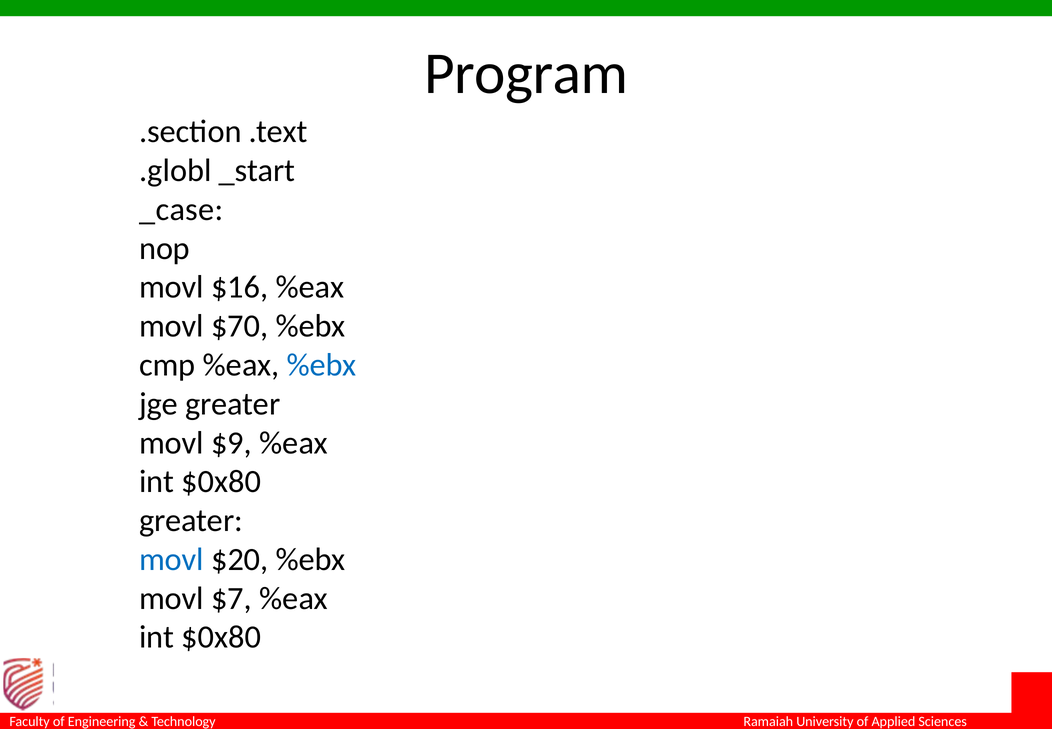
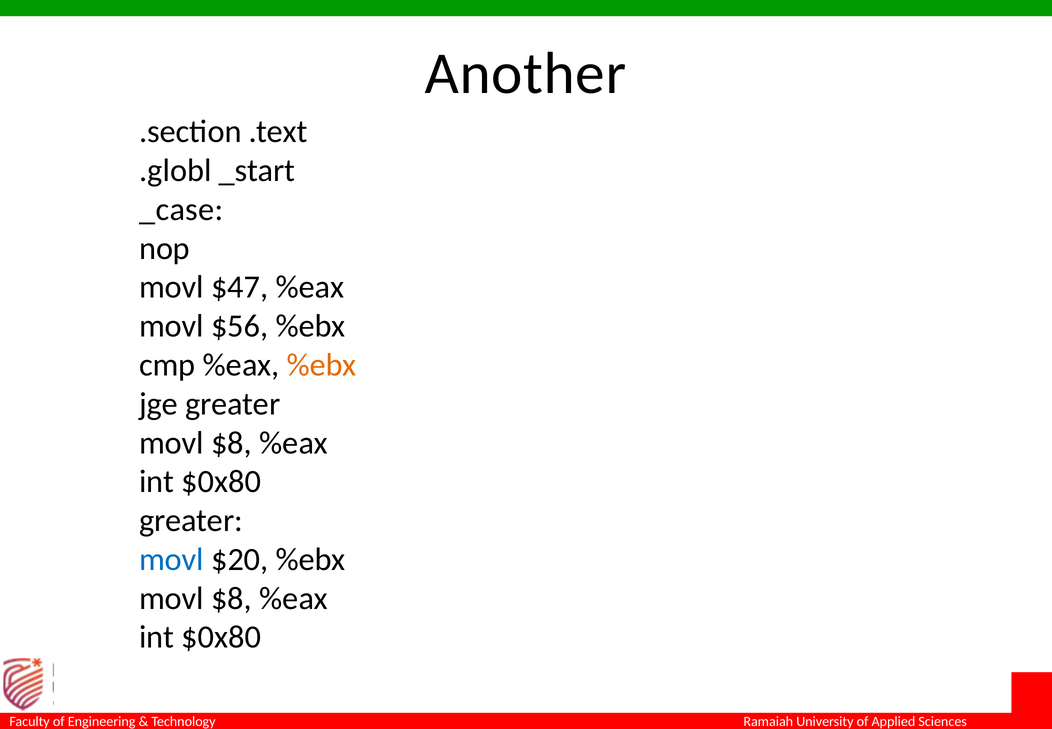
Program: Program -> Another (525, 74)
$16: $16 -> $47 (240, 287)
$70: $70 -> $56 (240, 326)
%ebx colour: blue -> orange (321, 365)
$9: $9 -> $8 (232, 442)
$7: $7 -> $8 (232, 598)
